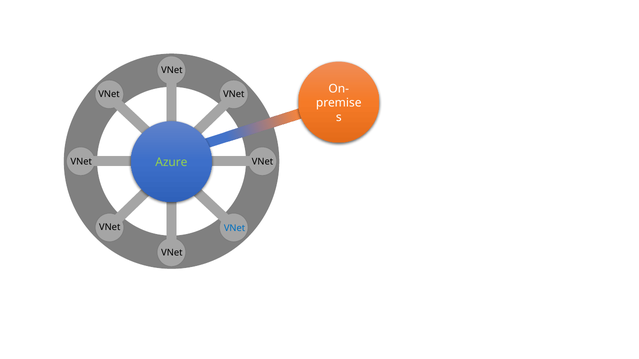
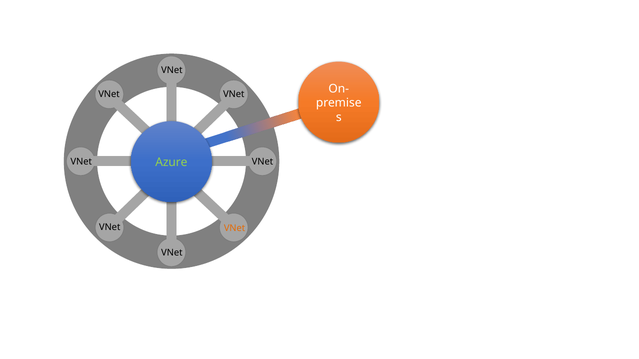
VNet colour: blue -> orange (235, 228)
